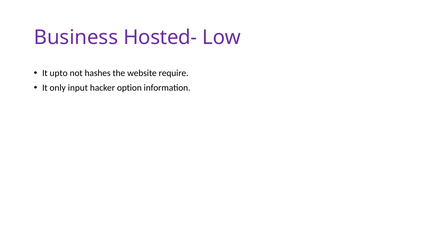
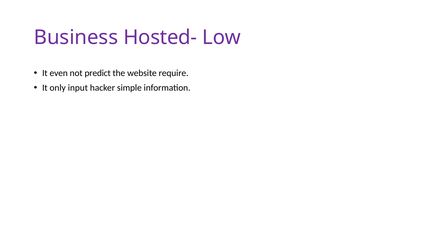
upto: upto -> even (59, 73)
hashes: hashes -> predict (98, 73)
option: option -> simple (129, 88)
